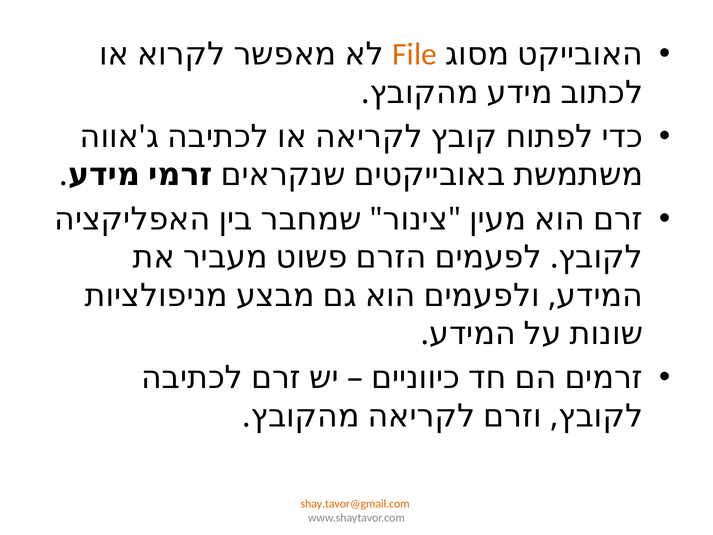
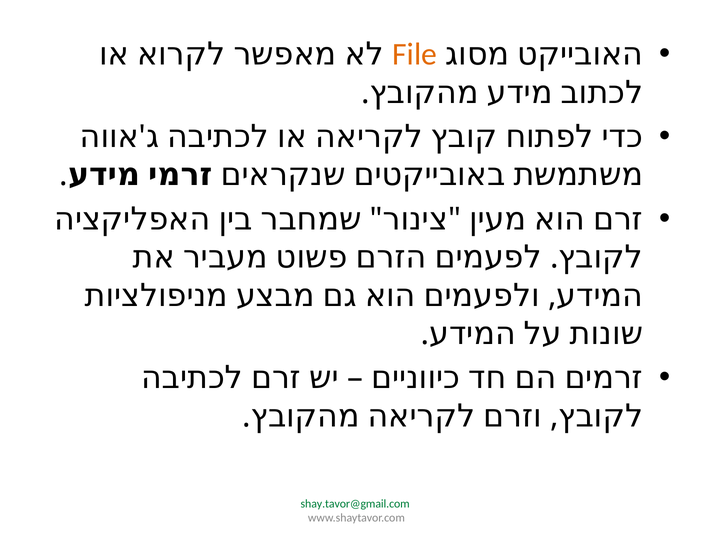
shay.tavor@gmail.com colour: orange -> green (355, 504)
